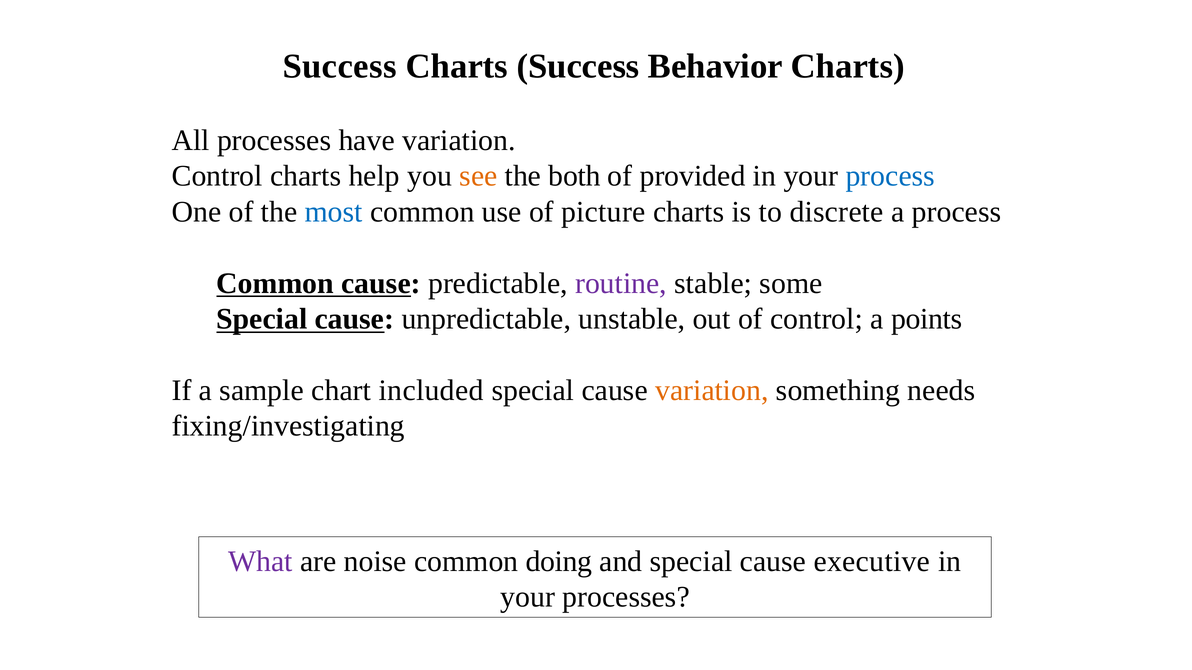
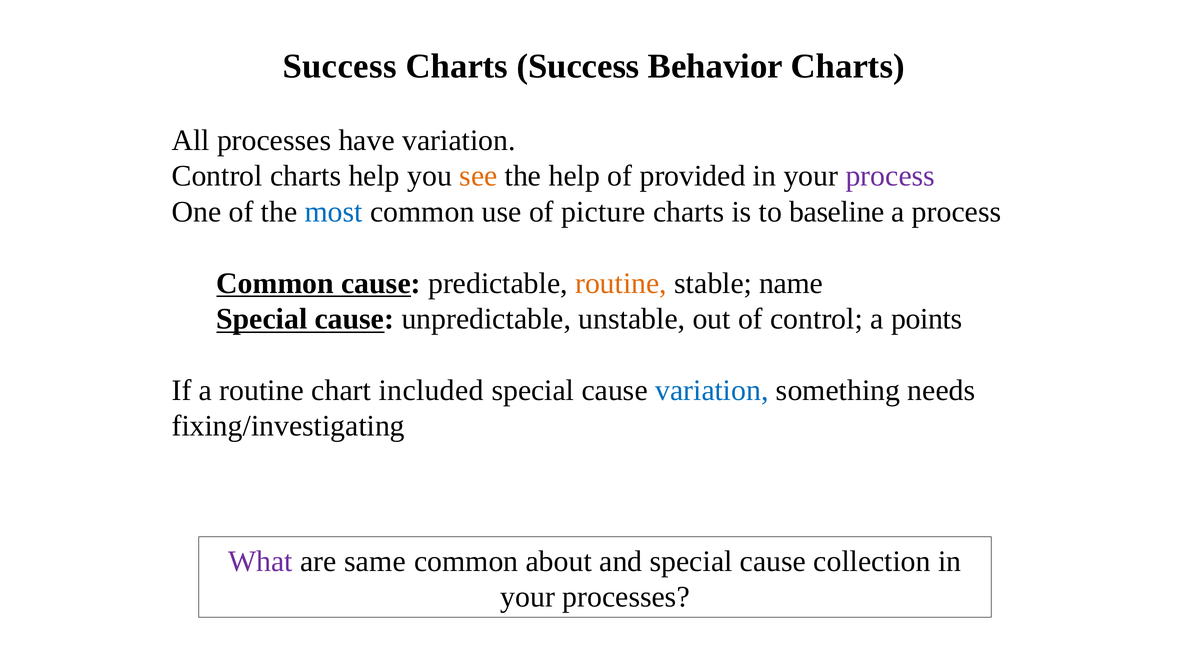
the both: both -> help (574, 176)
process colour: blue -> purple (890, 176)
discrete: discrete -> baseline (837, 212)
routine colour: purple -> orange (621, 283)
some: some -> name (791, 283)
a sample: sample -> routine (262, 391)
variation colour: orange -> blue (712, 391)
noise: noise -> same (375, 562)
doing: doing -> about (559, 562)
executive: executive -> collection (872, 562)
